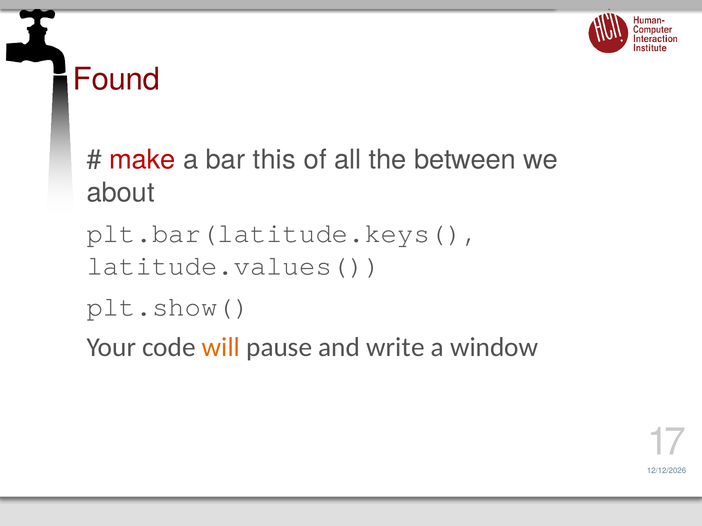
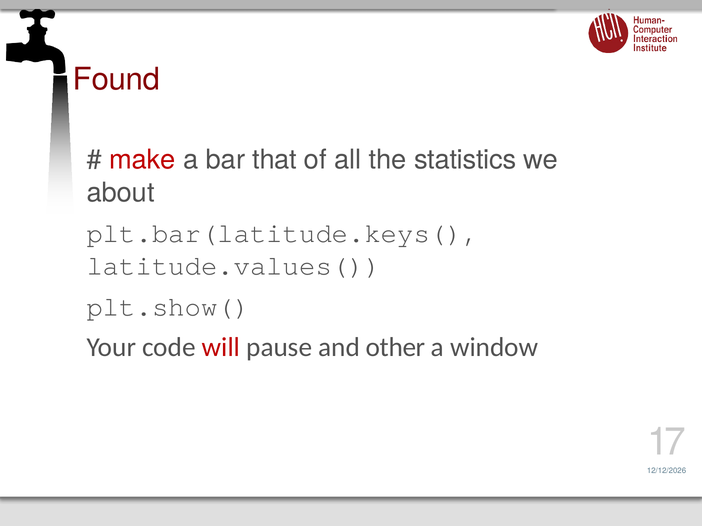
this: this -> that (275, 160)
between: between -> statistics (465, 160)
will colour: orange -> red (221, 347)
write: write -> other (396, 347)
